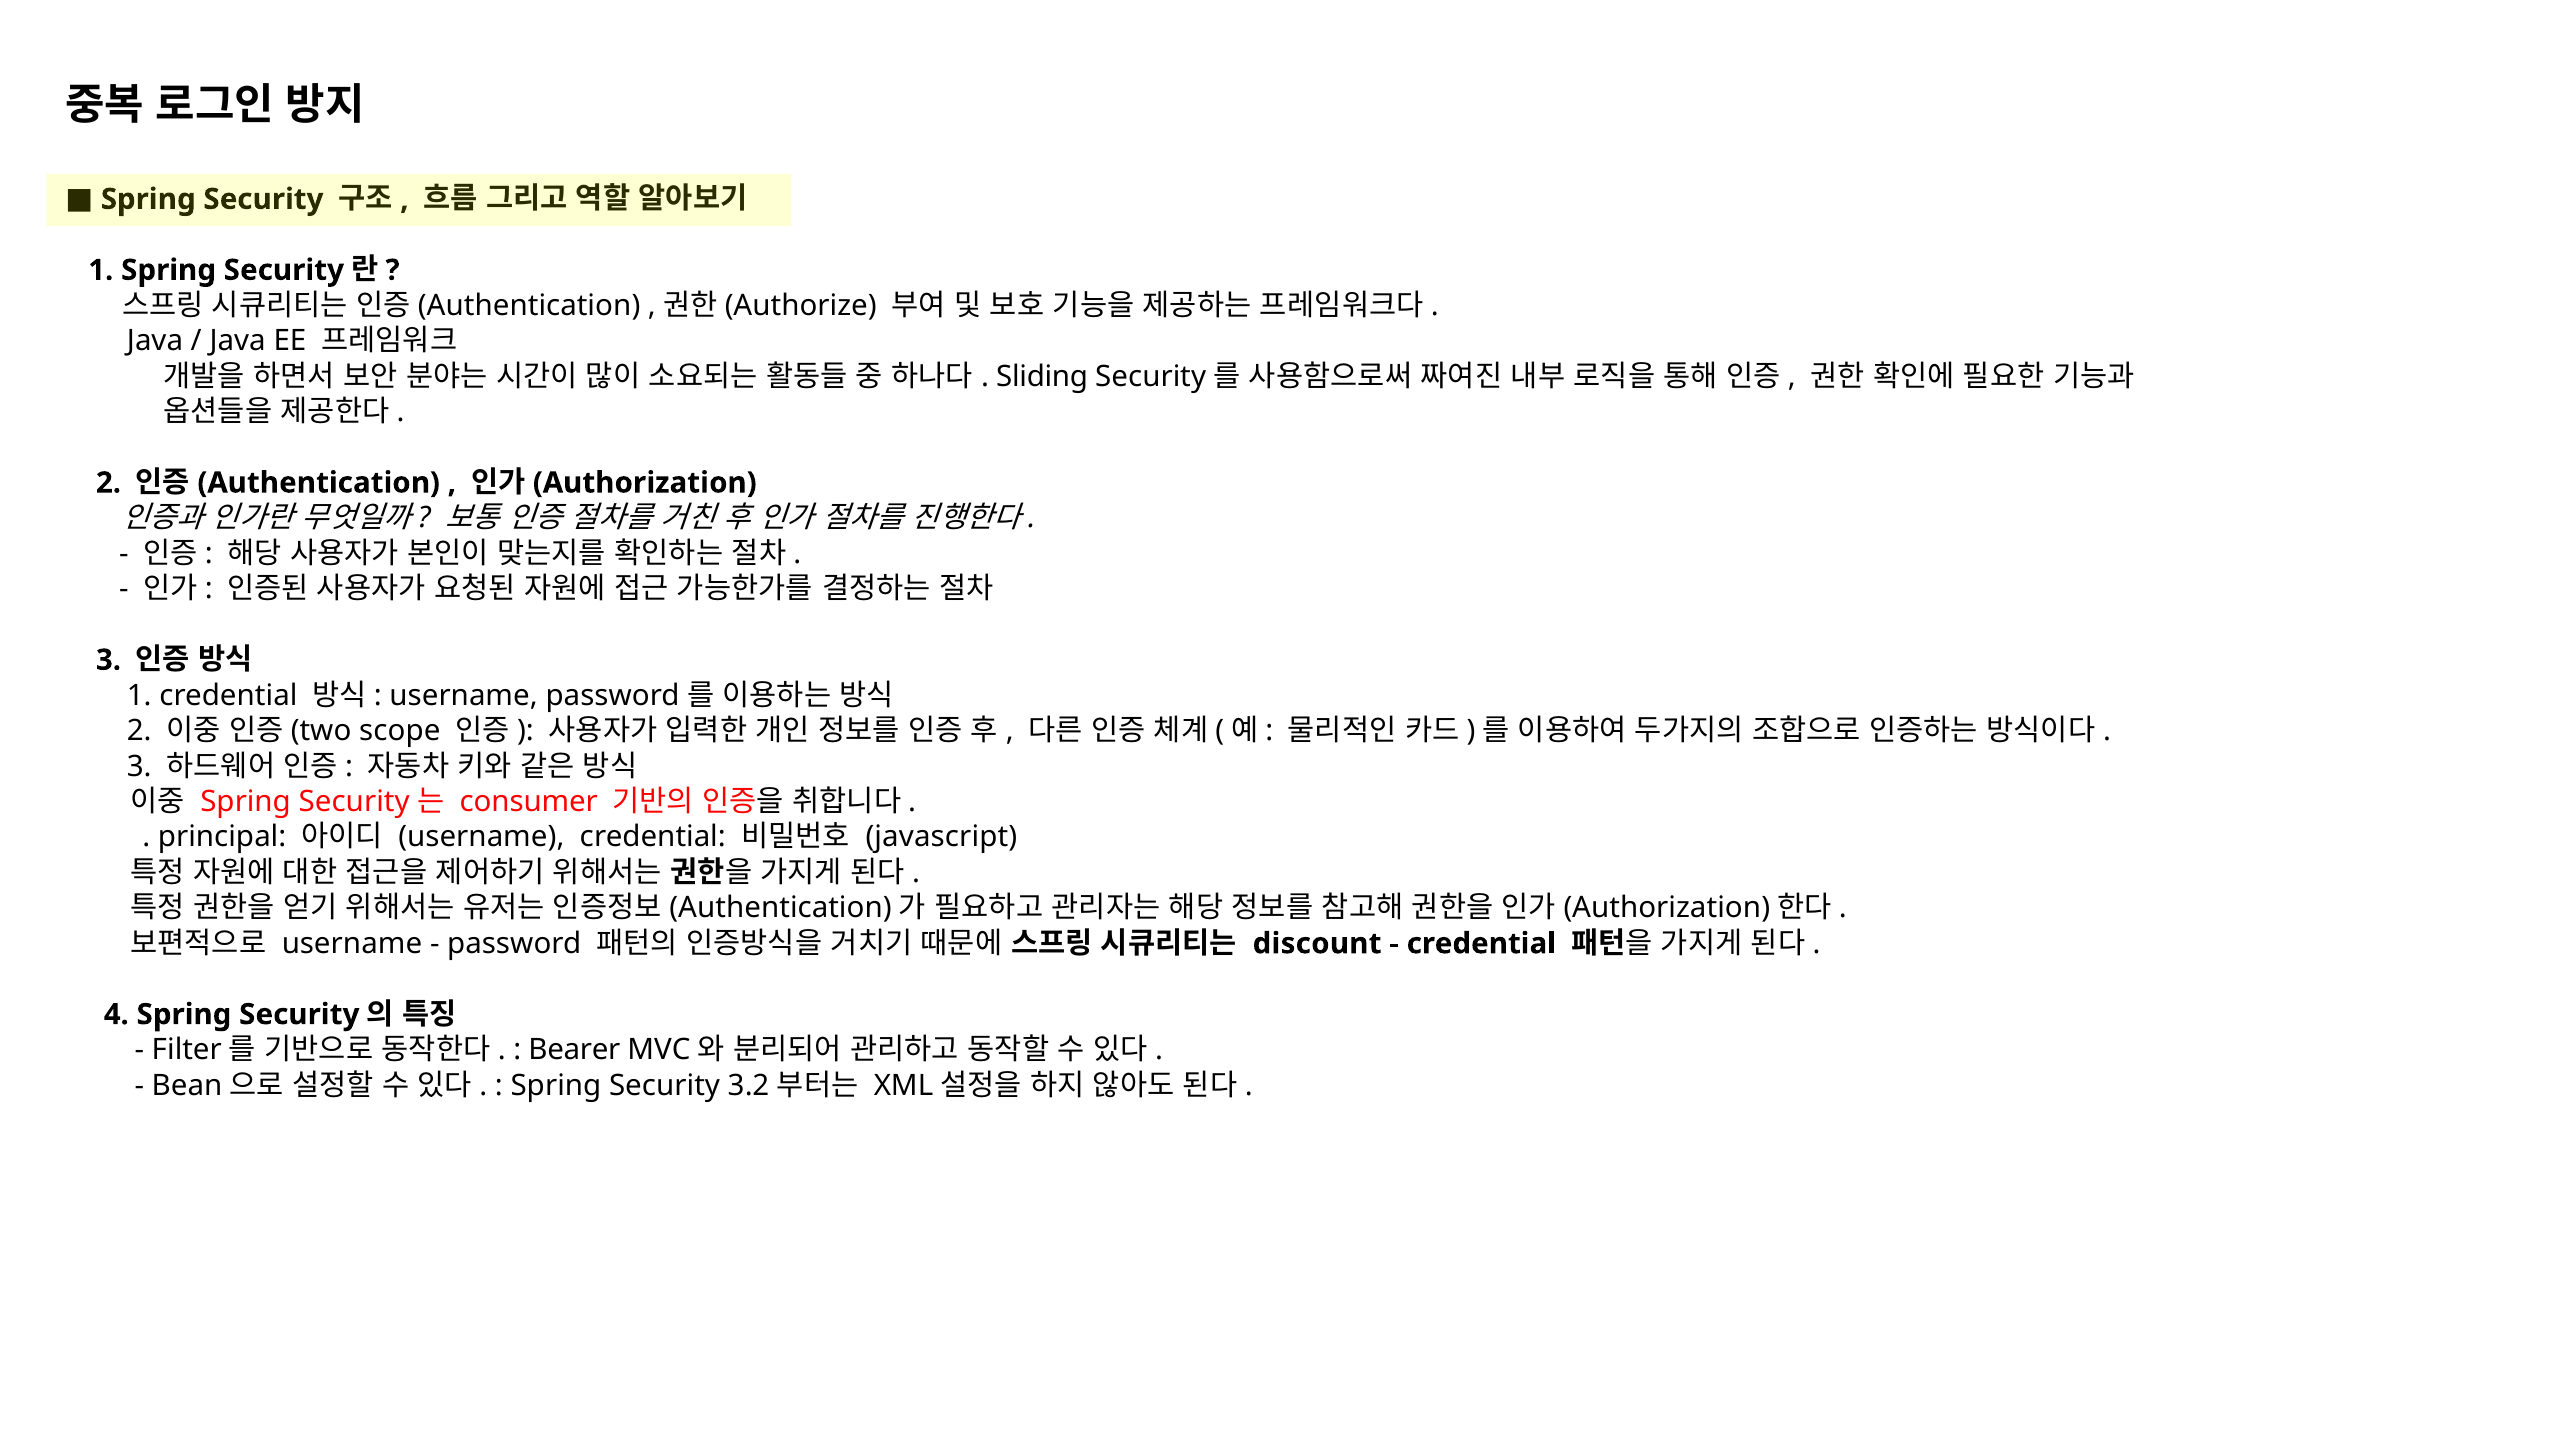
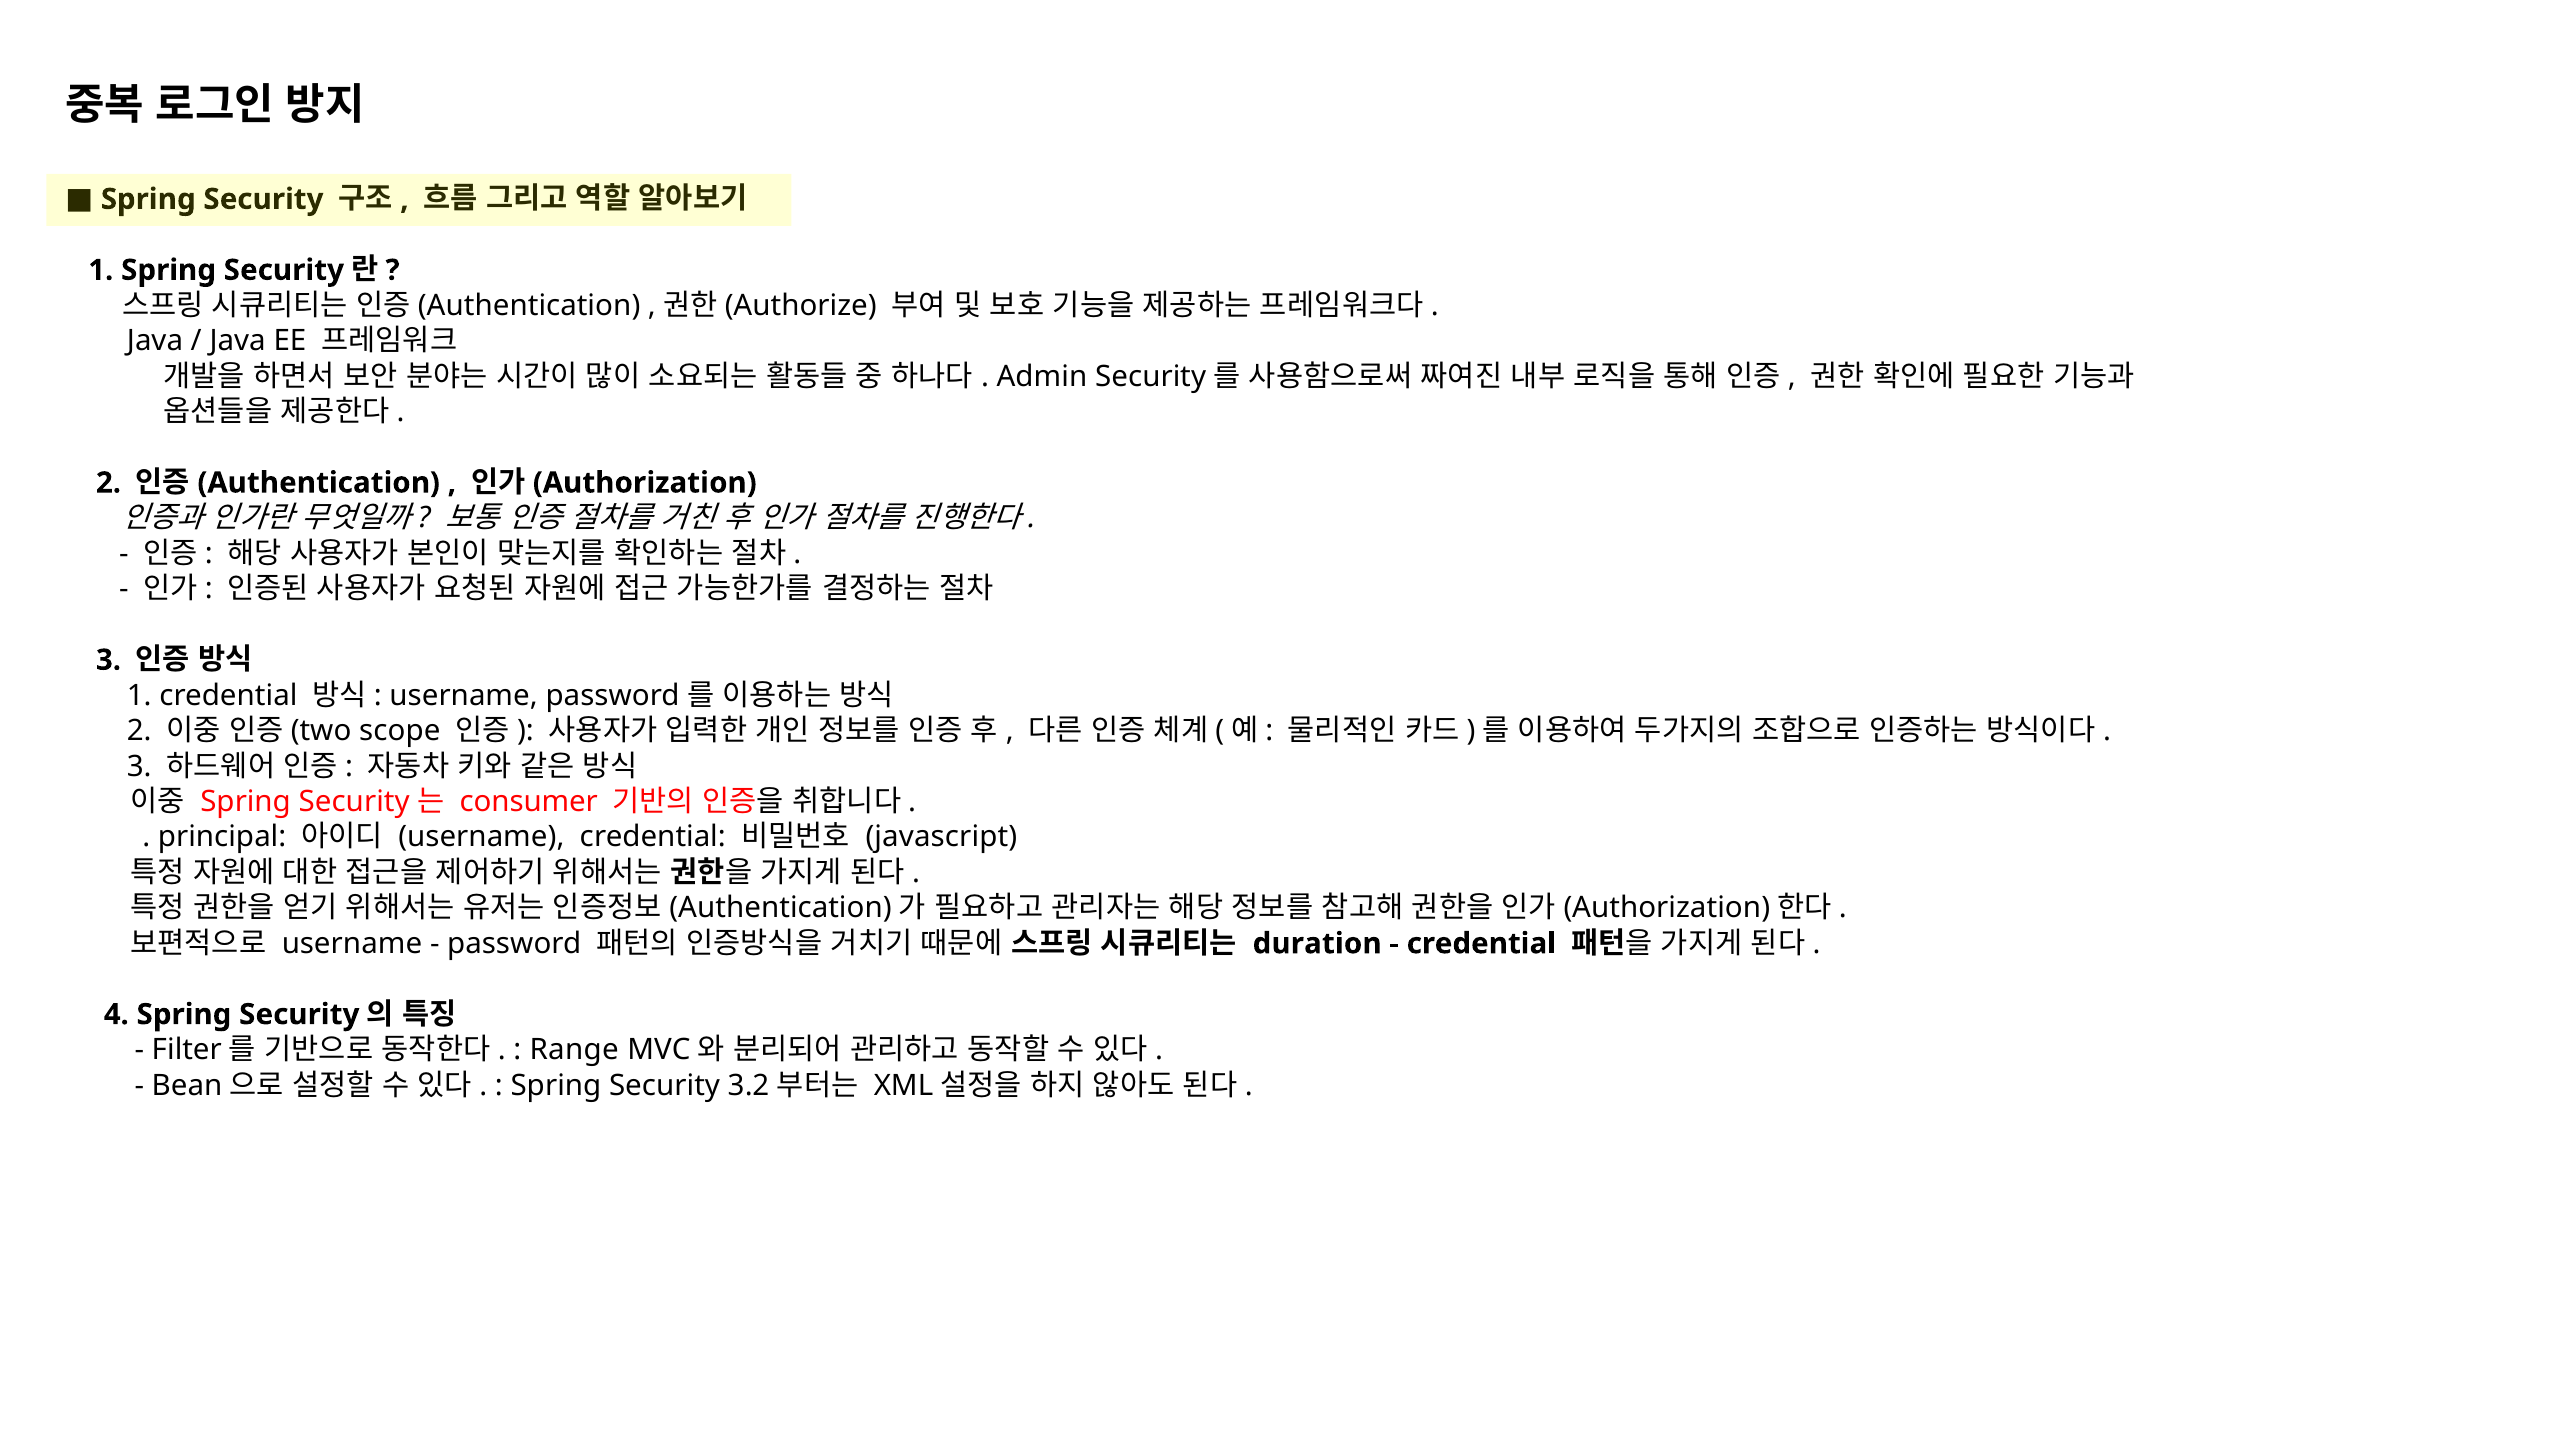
Sliding: Sliding -> Admin (1042, 376)
discount: discount -> duration (1317, 944)
Bearer: Bearer -> Range (574, 1050)
